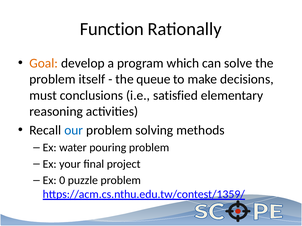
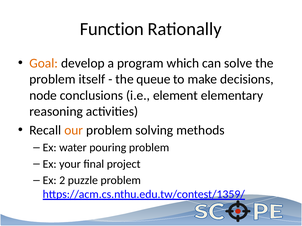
must: must -> node (43, 96)
satisfied: satisfied -> element (176, 96)
our colour: blue -> orange (74, 131)
0: 0 -> 2 (62, 181)
